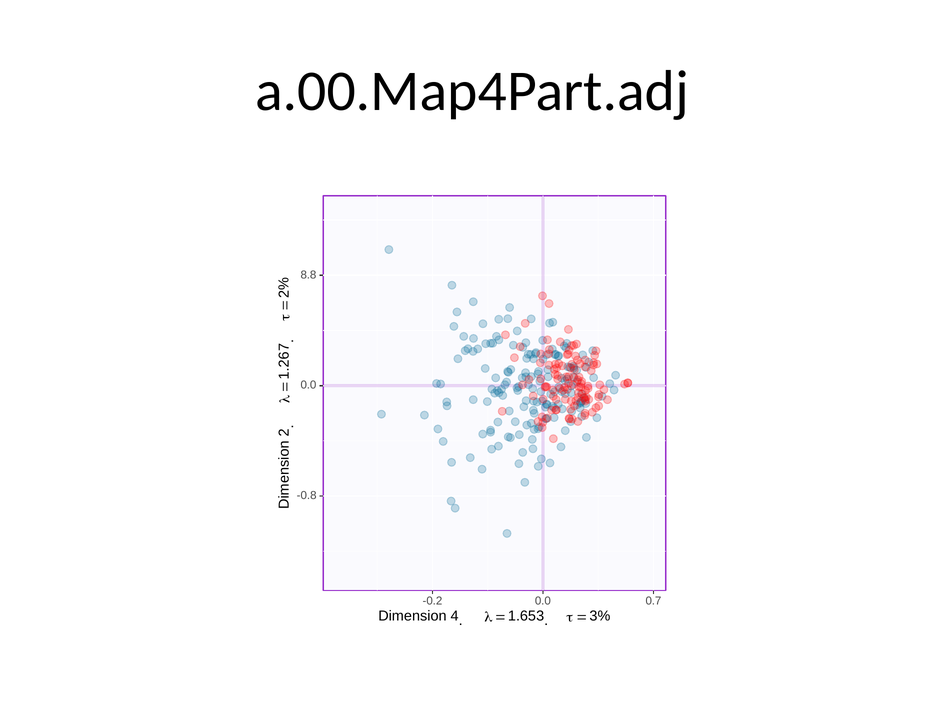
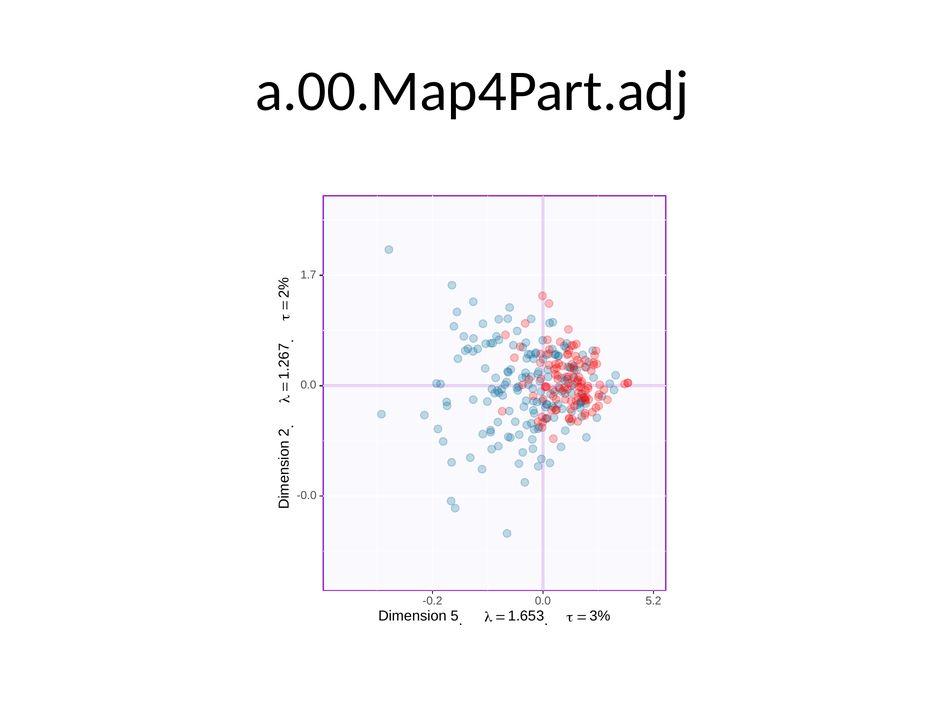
8.8: 8.8 -> 1.7 (308, 275)
-0.8: -0.8 -> -0.0 (307, 496)
0.7: 0.7 -> 5.2 (653, 601)
4: 4 -> 5 (455, 617)
